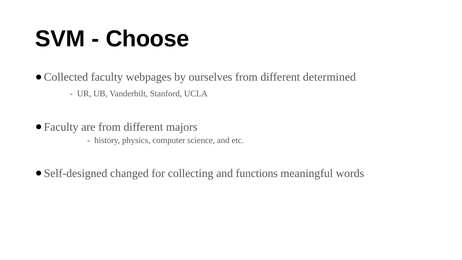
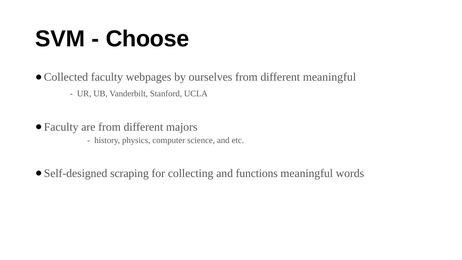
different determined: determined -> meaningful (329, 77)
changed: changed -> scraping (129, 173)
